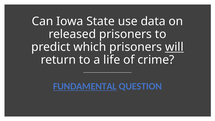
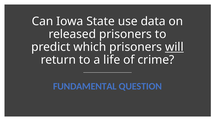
FUNDAMENTAL underline: present -> none (85, 86)
